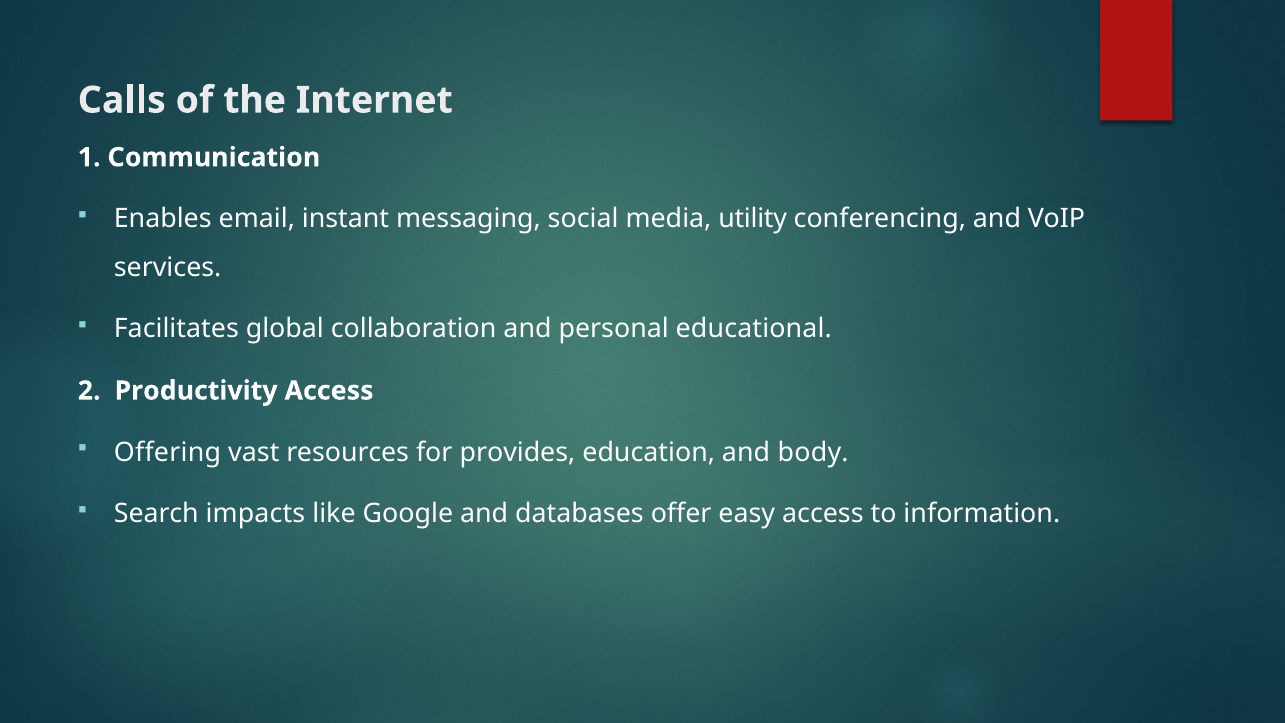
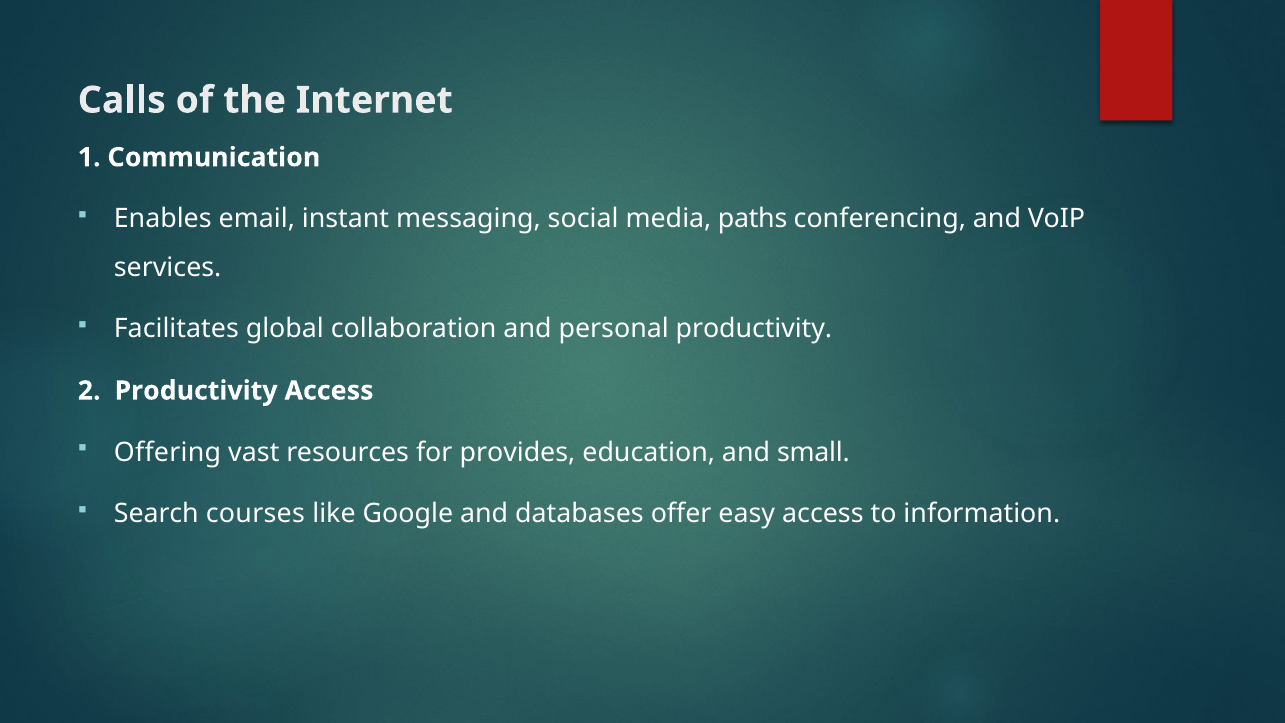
utility: utility -> paths (753, 219)
personal educational: educational -> productivity (754, 329)
body: body -> small (813, 452)
impacts: impacts -> courses (255, 514)
